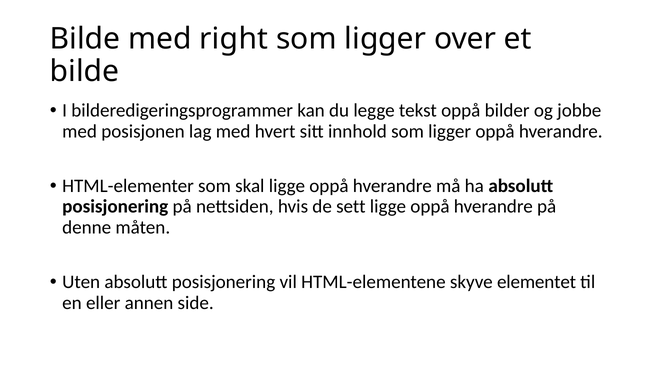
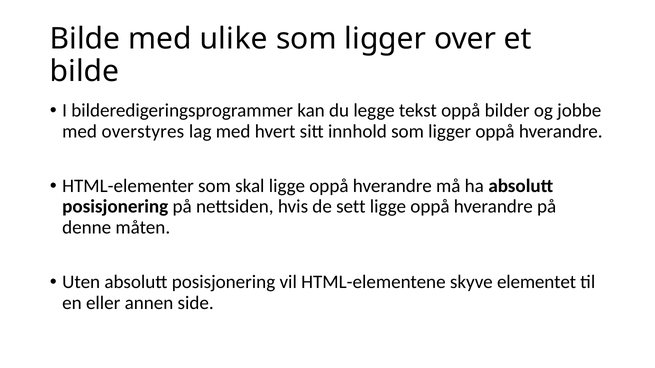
right: right -> ulike (234, 39)
posisjonen: posisjonen -> overstyres (143, 131)
